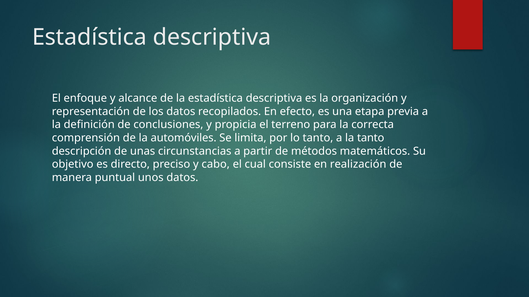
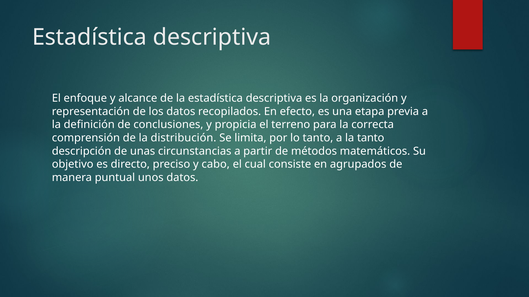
automóviles: automóviles -> distribución (183, 138)
realización: realización -> agrupados (358, 165)
